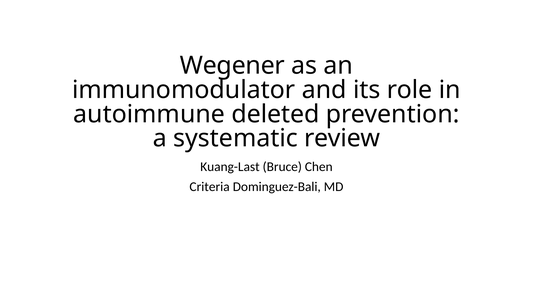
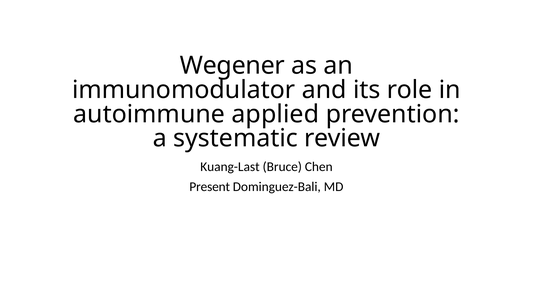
deleted: deleted -> applied (275, 114)
Criteria: Criteria -> Present (210, 187)
